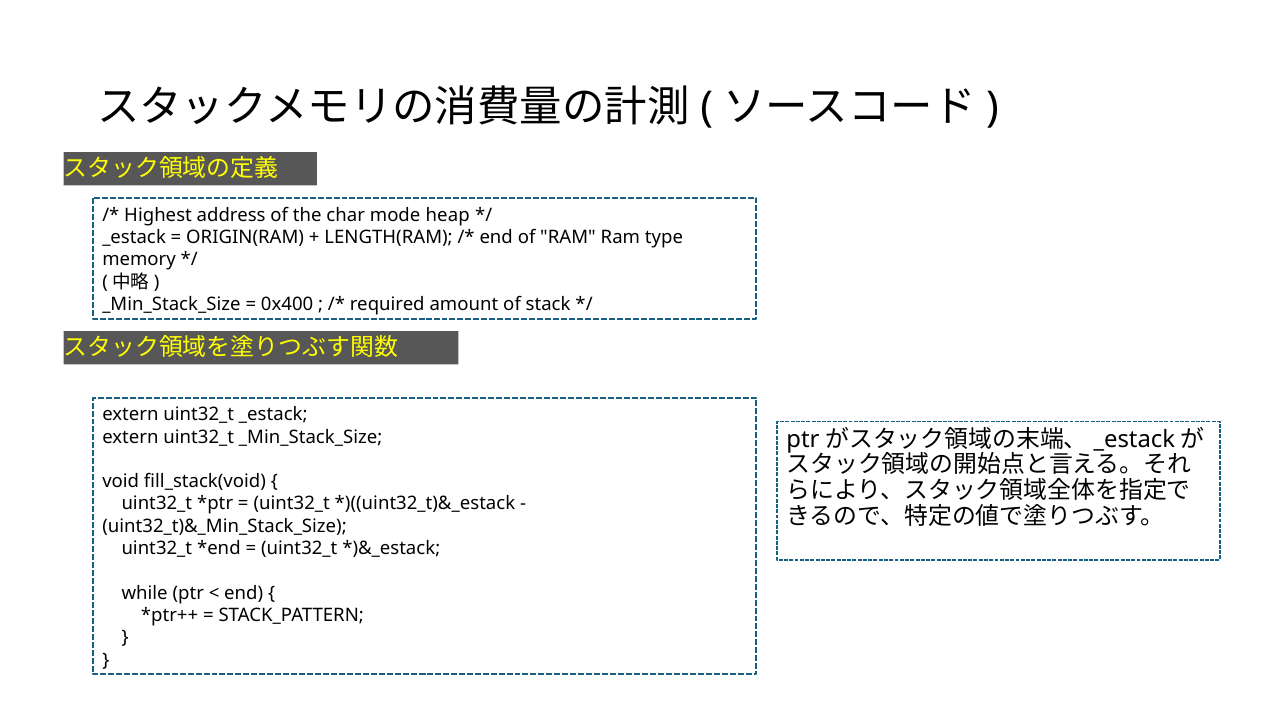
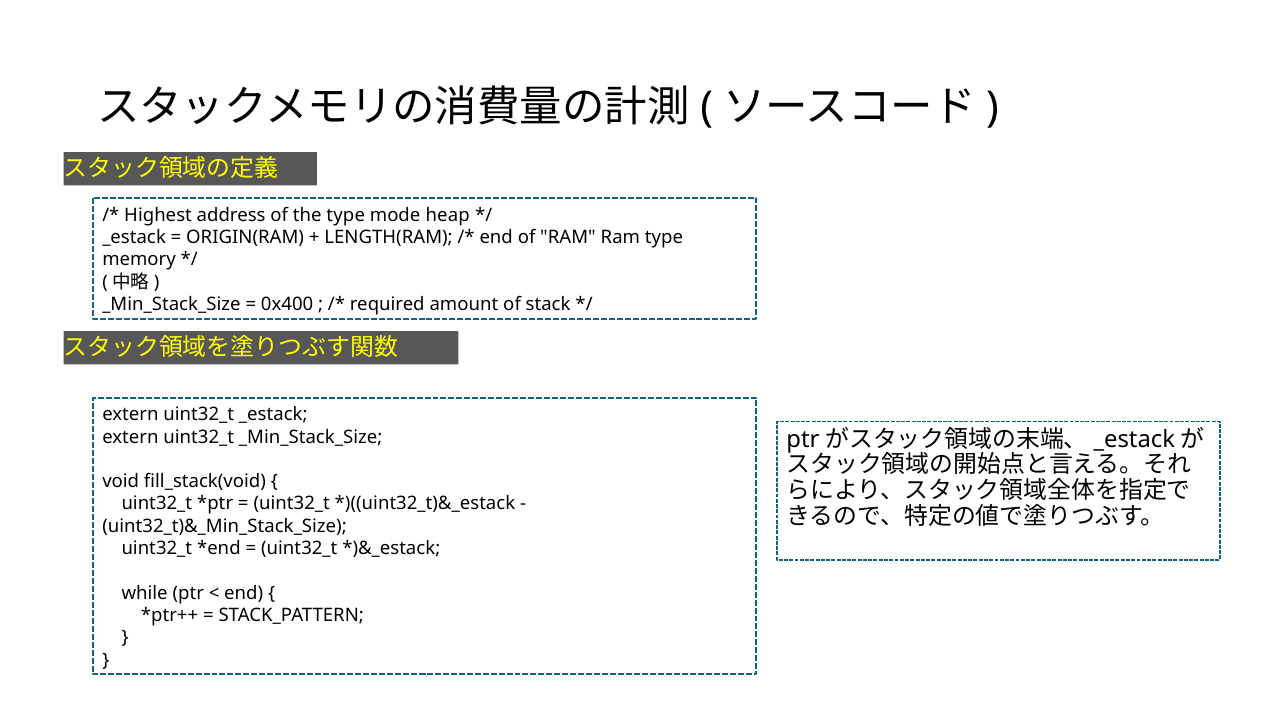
the char: char -> type (346, 215)
